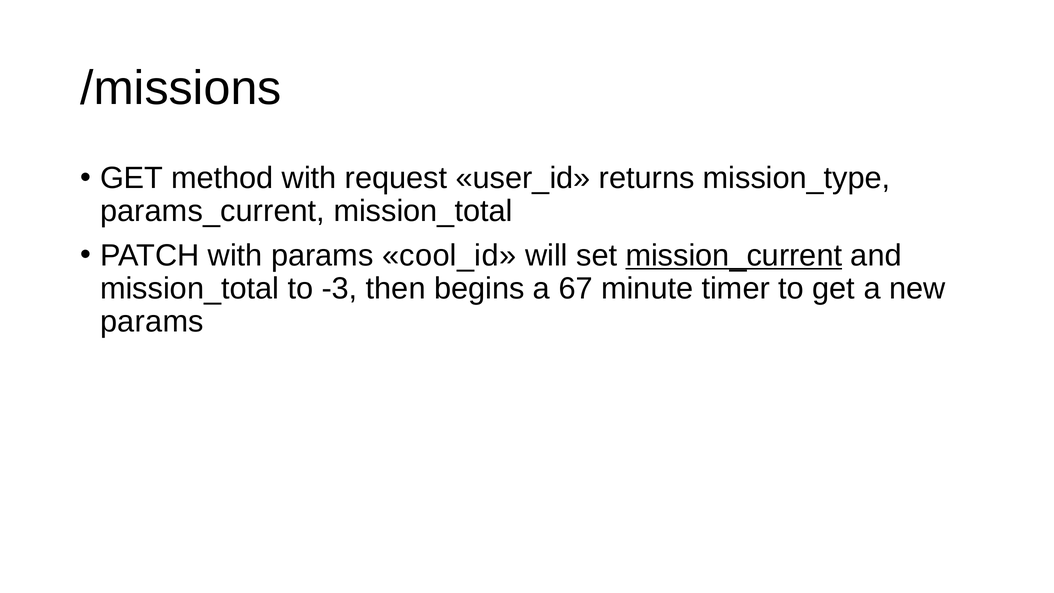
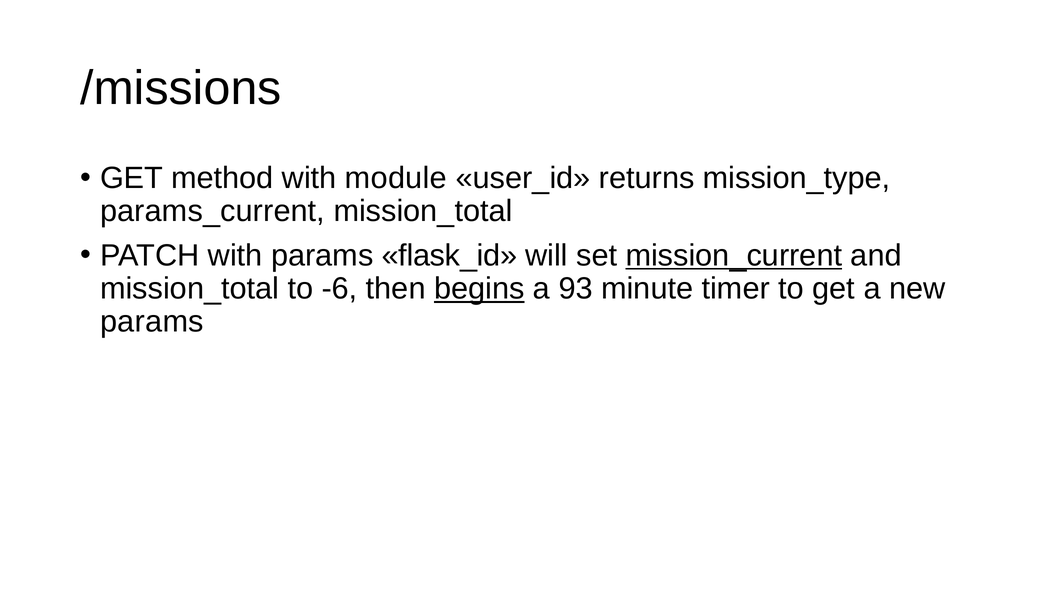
request: request -> module (396, 178)
cool_id: cool_id -> flask_id (449, 255)
-3: -3 -> -6 (339, 289)
begins underline: none -> present (479, 289)
67: 67 -> 93 (576, 289)
